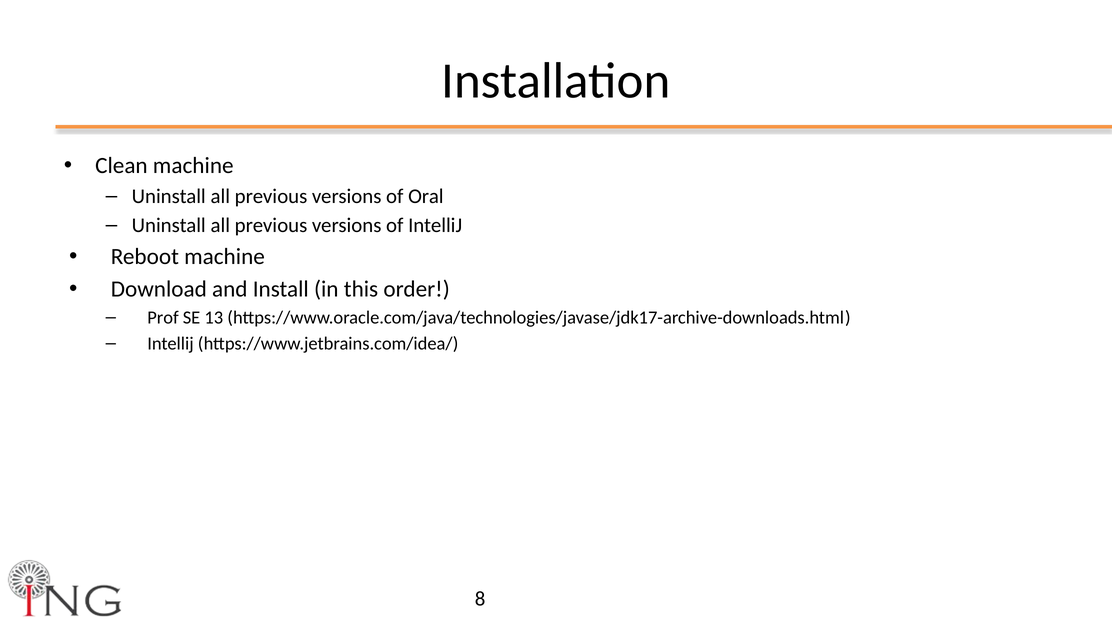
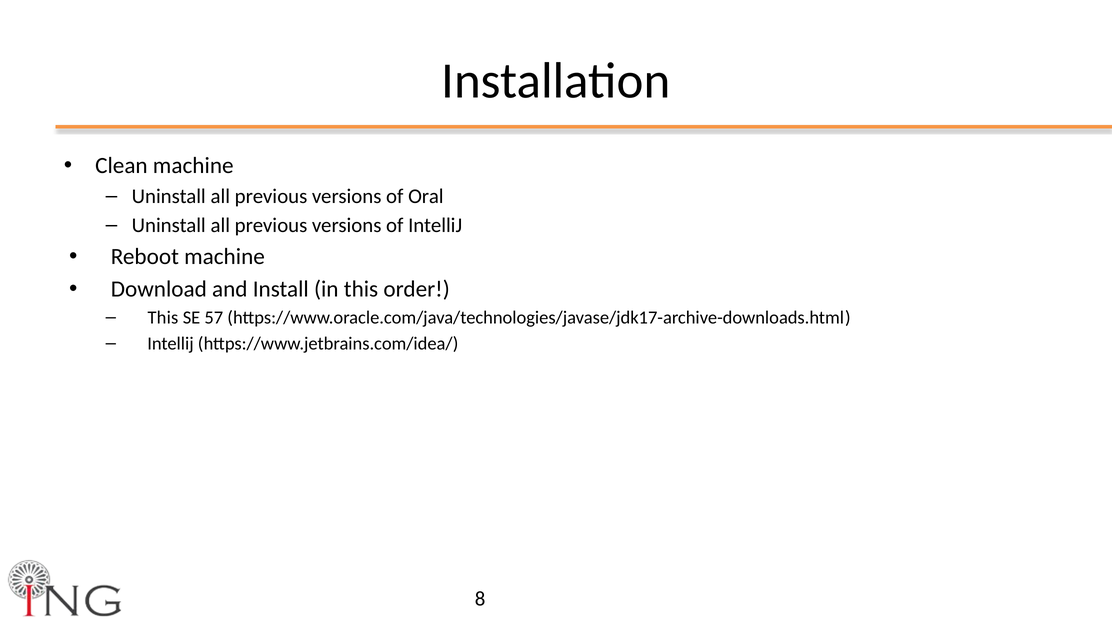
Prof: Prof -> This (163, 317)
13: 13 -> 57 (214, 317)
